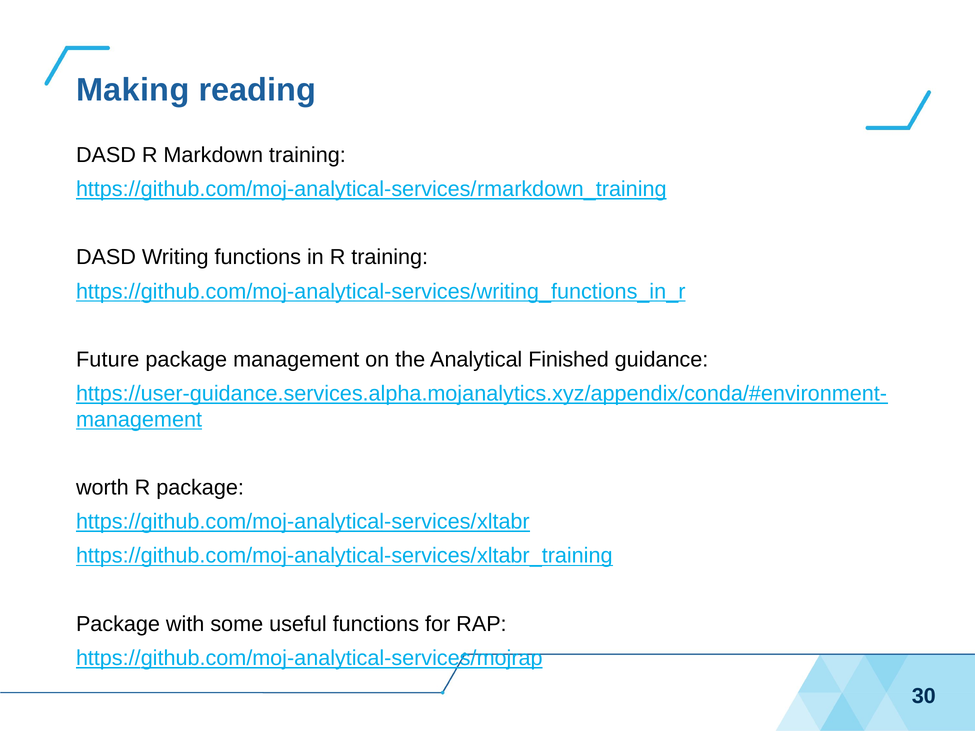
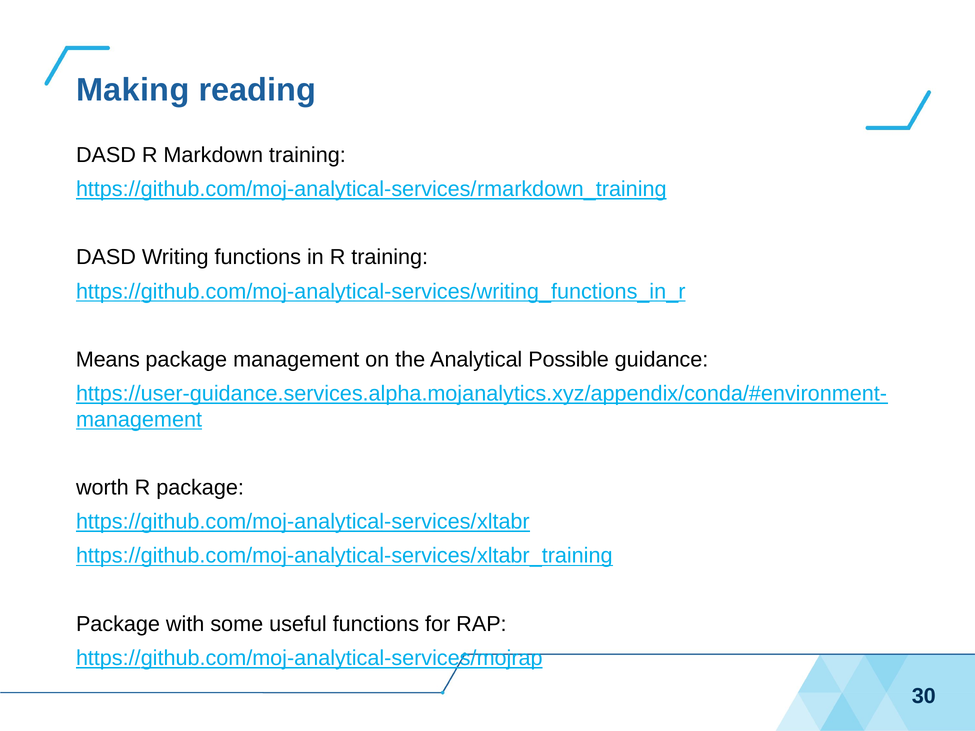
Future: Future -> Means (108, 360)
Finished: Finished -> Possible (569, 360)
